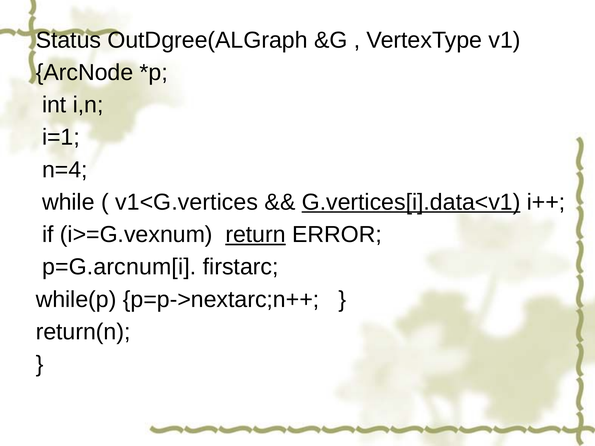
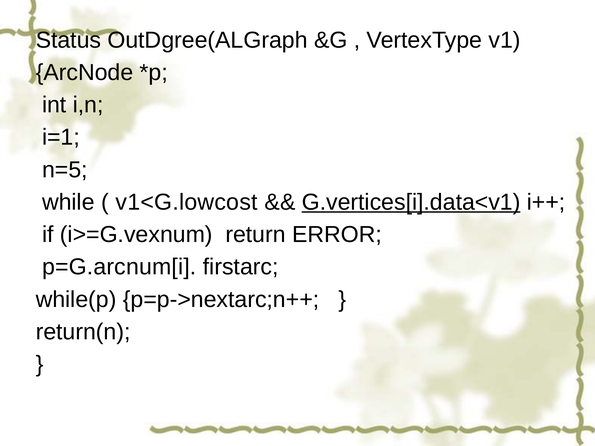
n=4: n=4 -> n=5 (65, 170)
v1<G.vertices: v1<G.vertices -> v1<G.lowcost (187, 202)
return underline: present -> none (256, 235)
